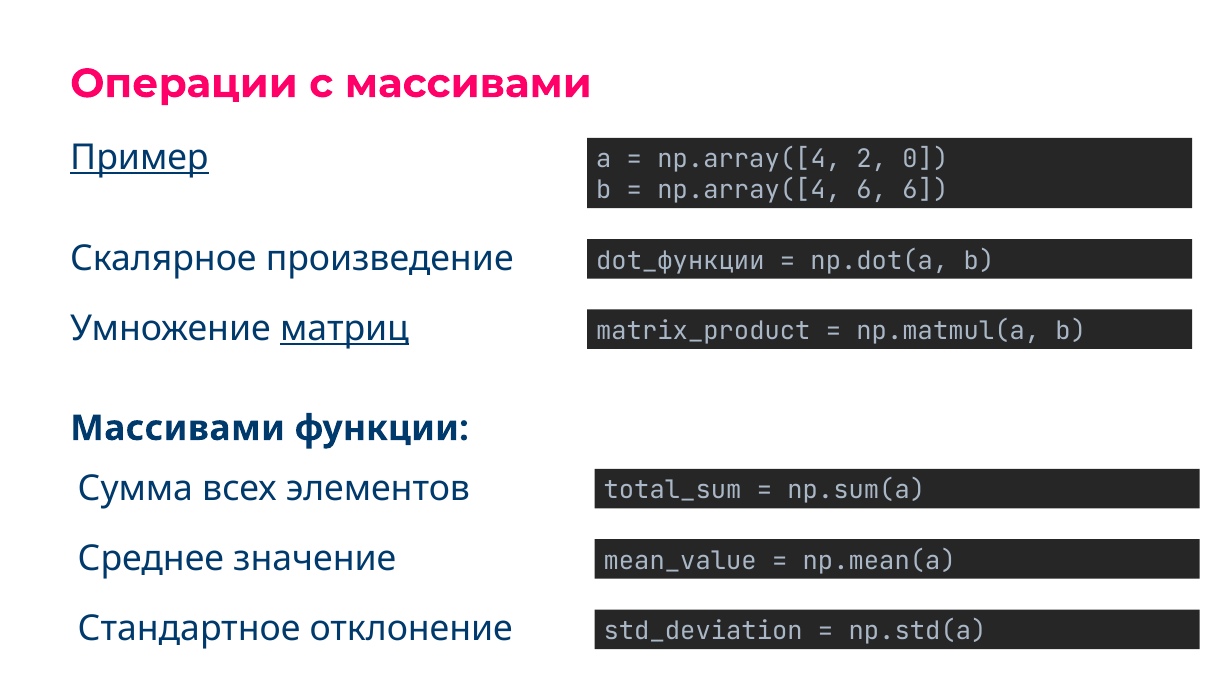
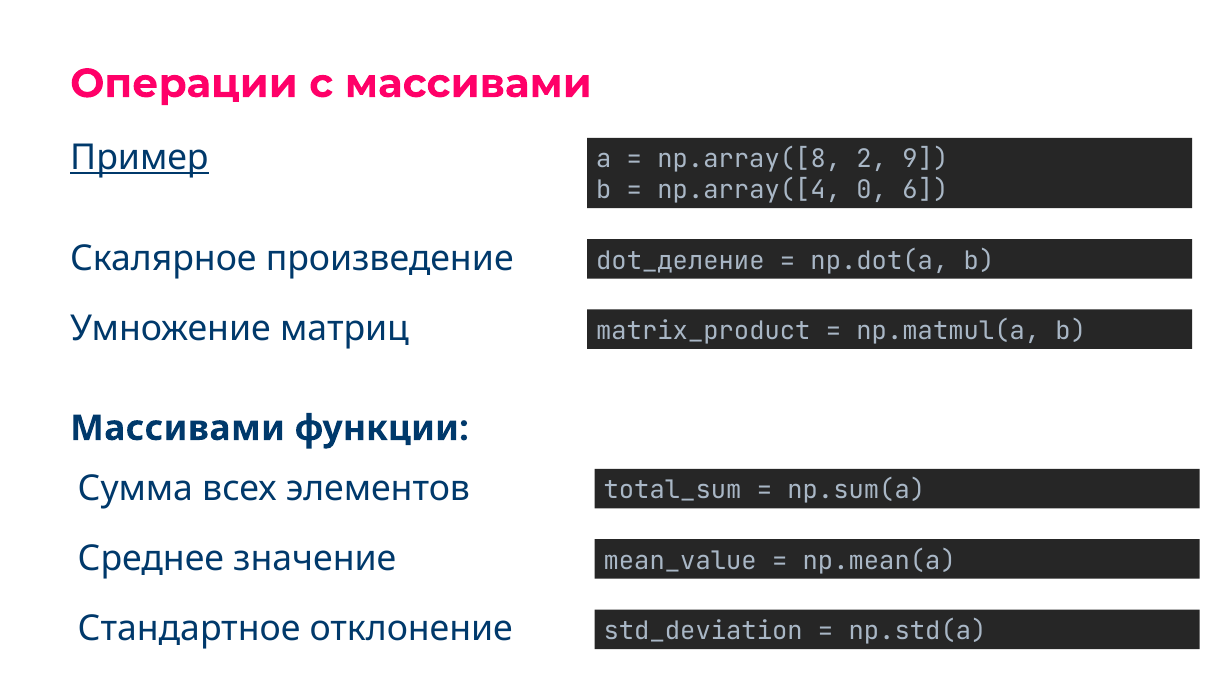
np.array([4: np.array([4 -> np.array([8 (749, 159)
0: 0 -> 9 (925, 159)
np.array([4 6: 6 -> 0 (872, 190)
dot_функции: dot_функции -> dot_деление (680, 260)
матриц underline: present -> none (345, 328)
